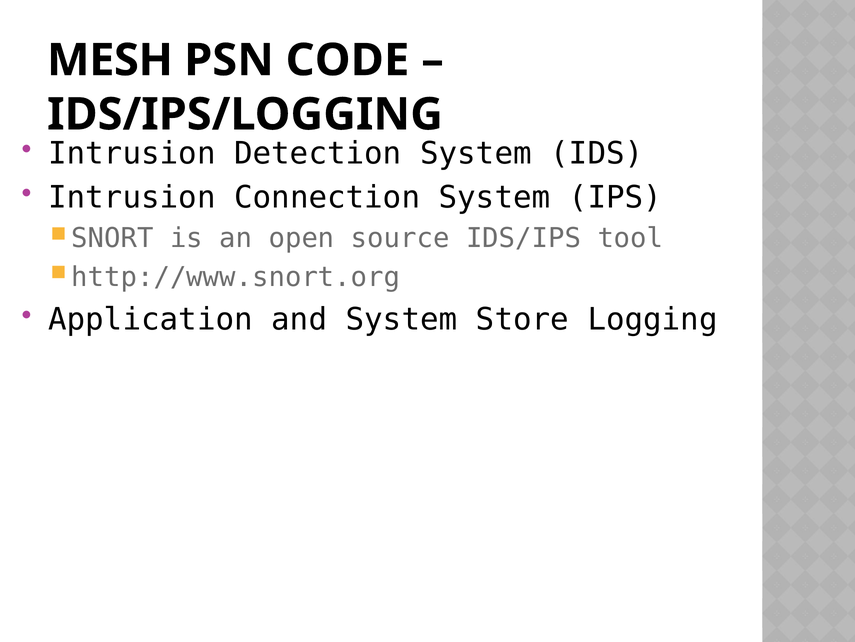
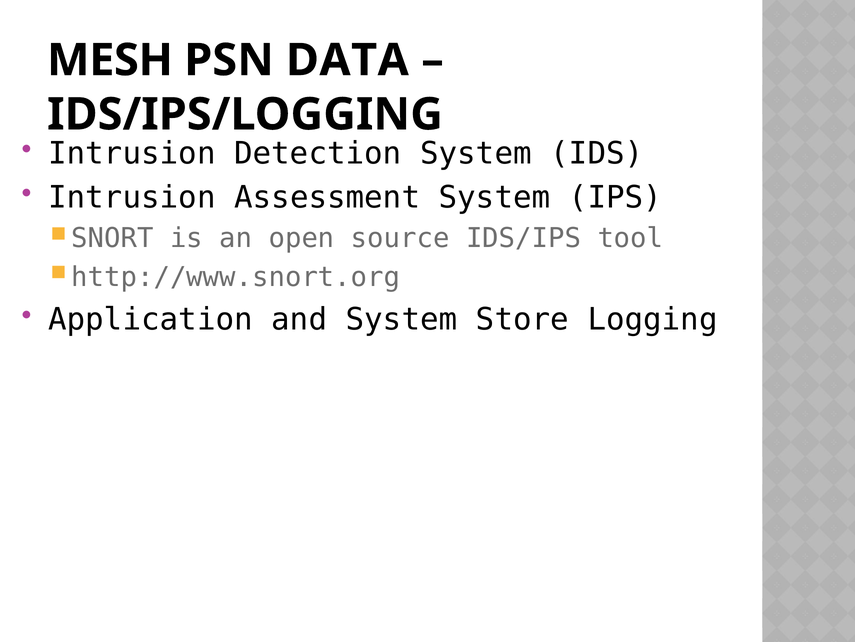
CODE: CODE -> DATA (347, 60)
Connection: Connection -> Assessment (327, 197)
